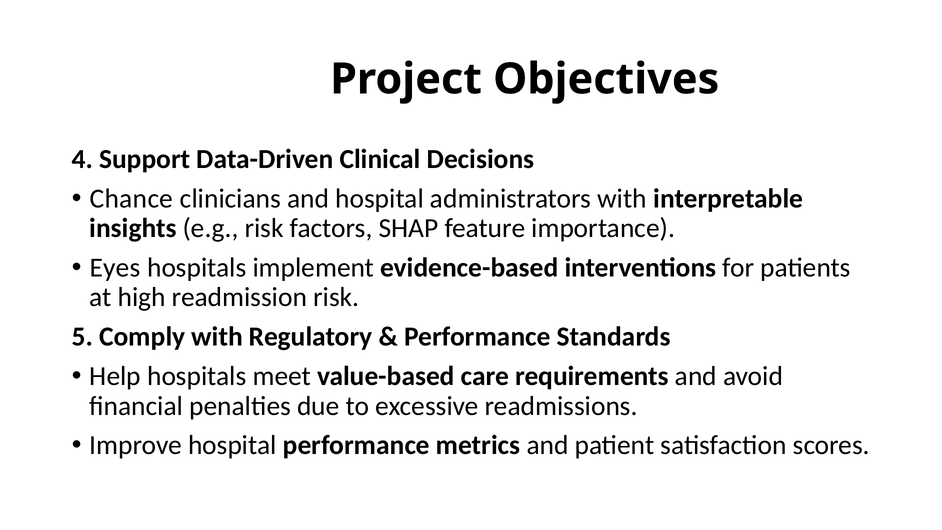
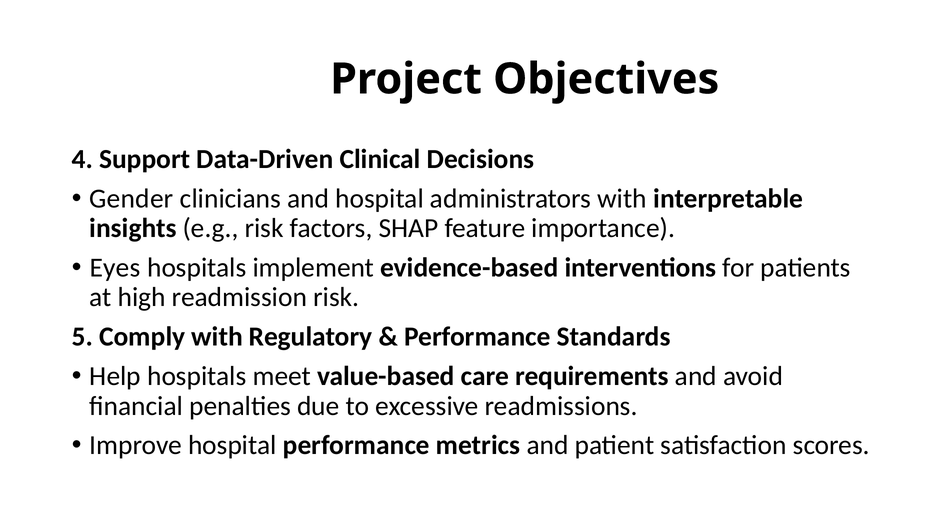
Chance: Chance -> Gender (132, 199)
